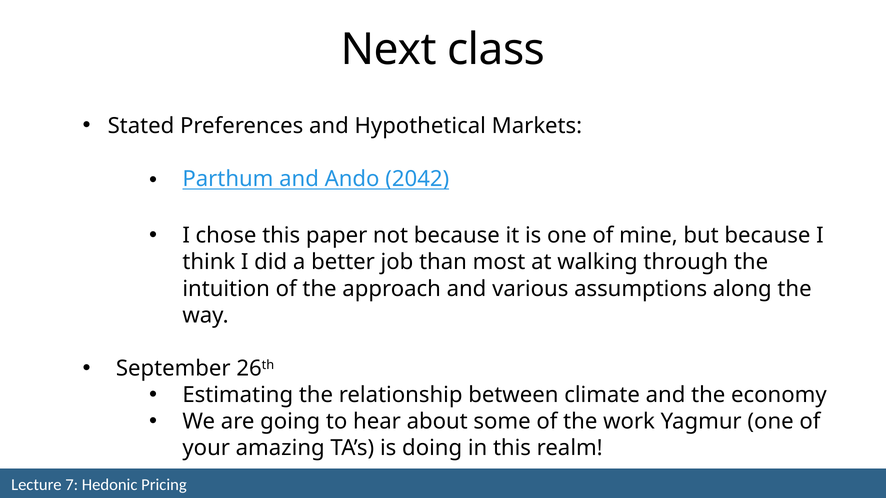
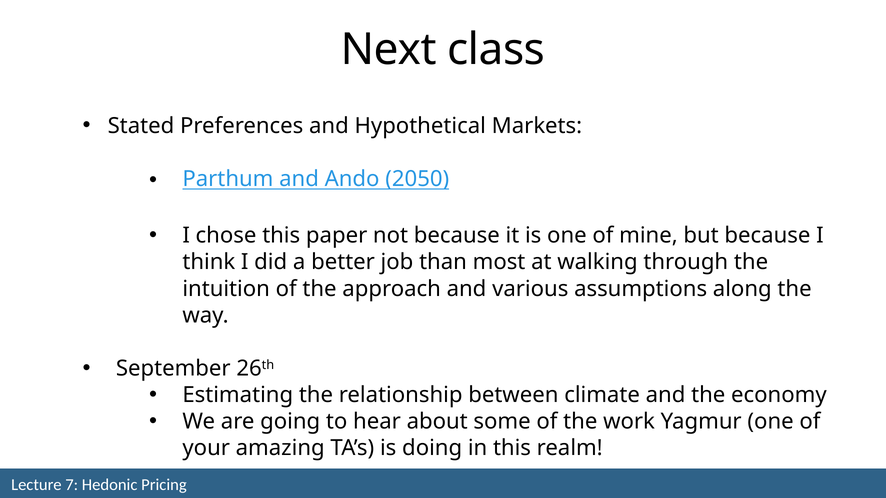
2042: 2042 -> 2050 (417, 179)
